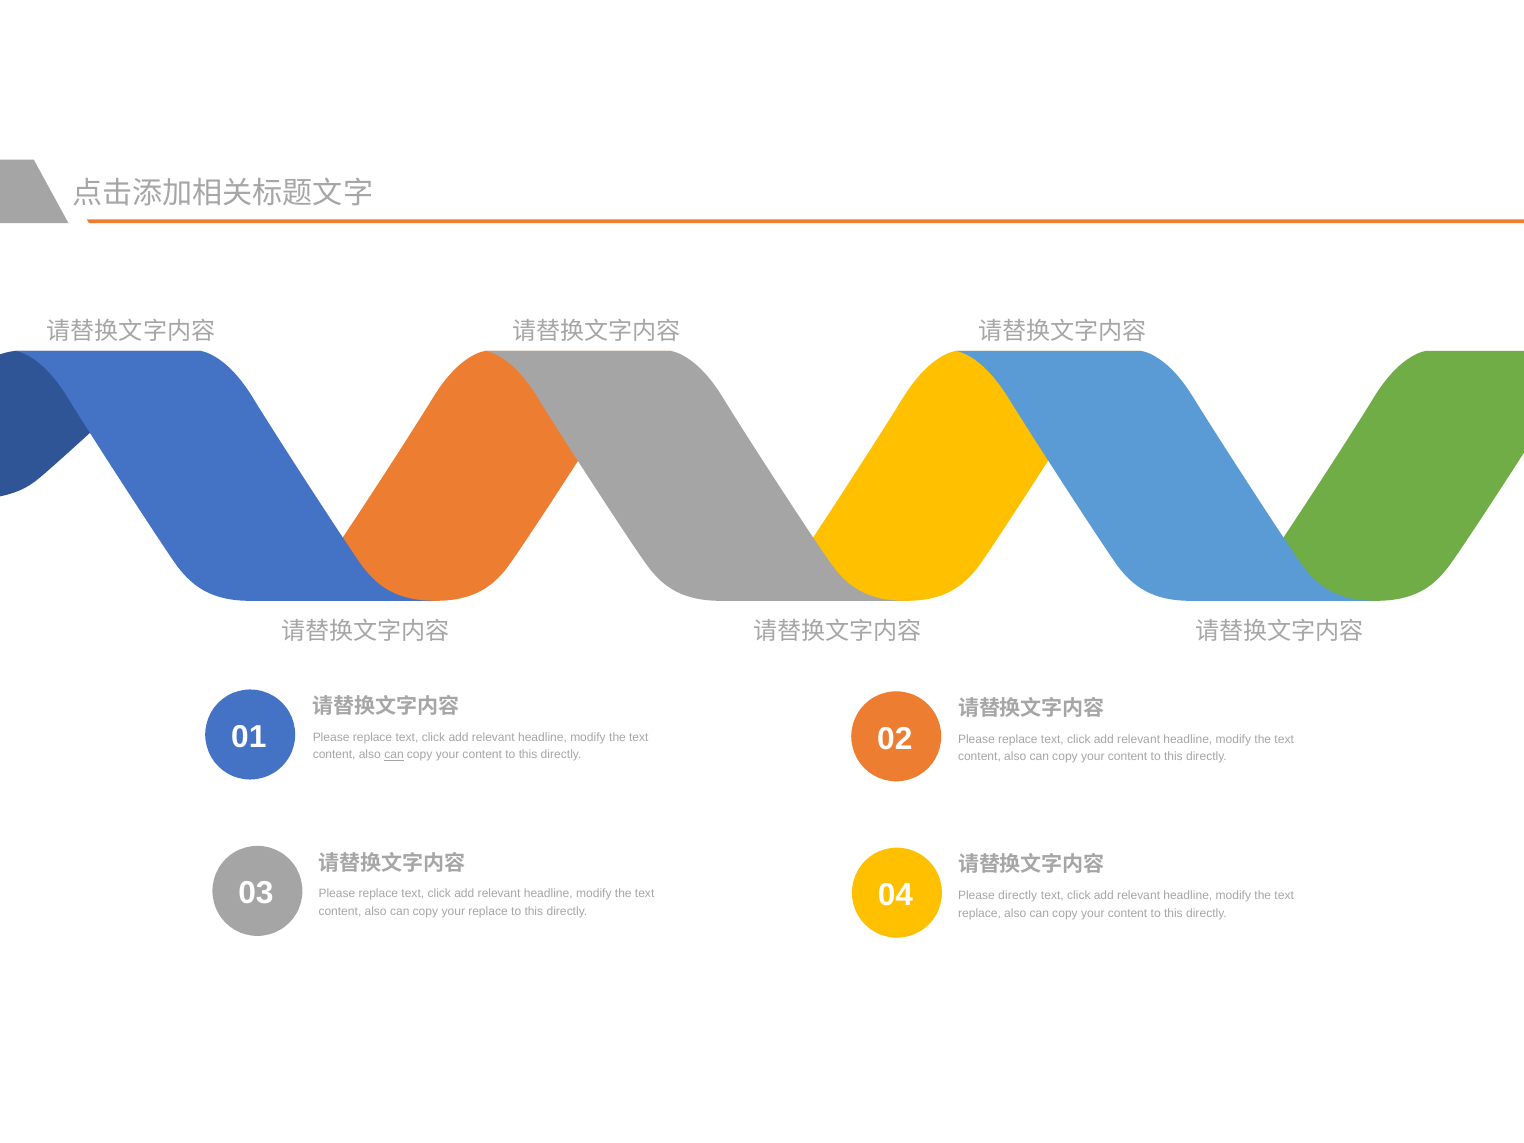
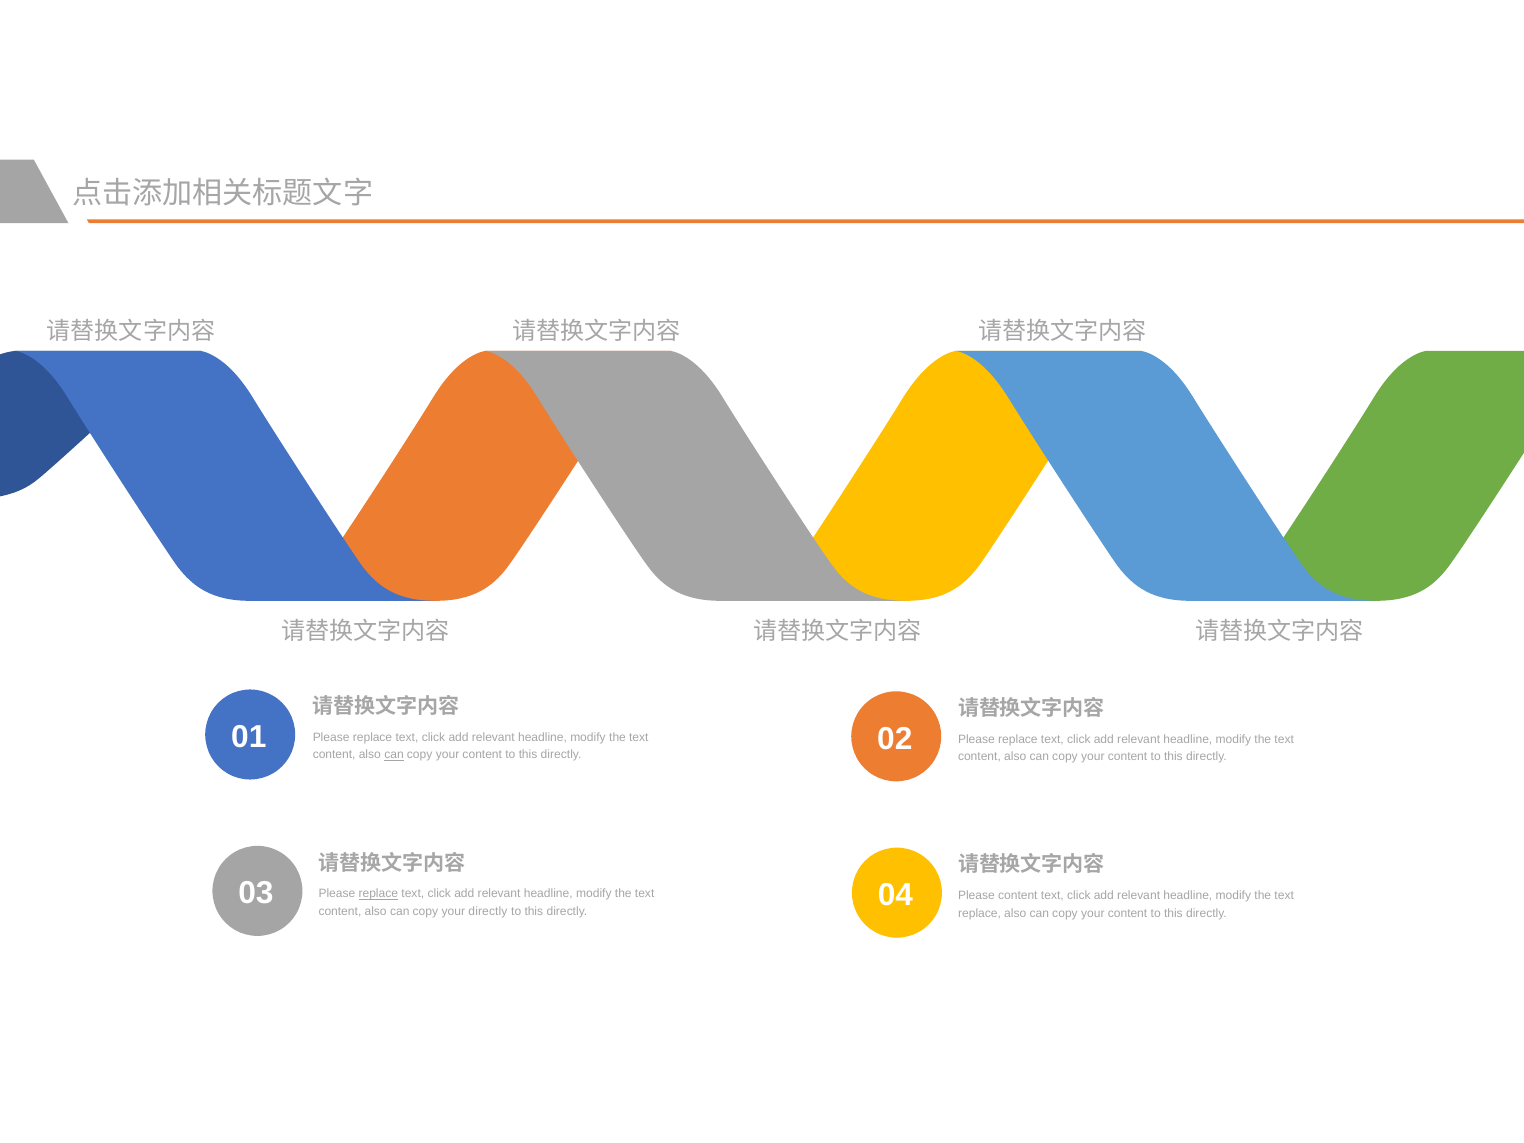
replace underline: none -> present (378, 894)
Please directly: directly -> content (1018, 896)
your replace: replace -> directly (488, 911)
